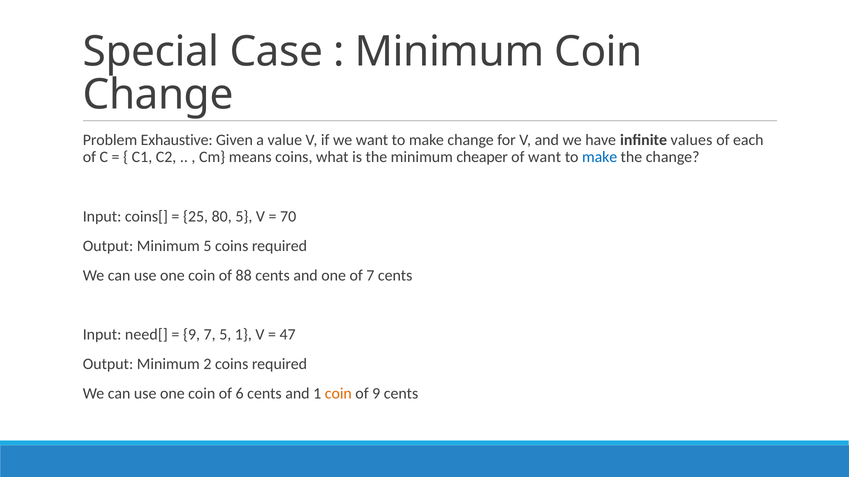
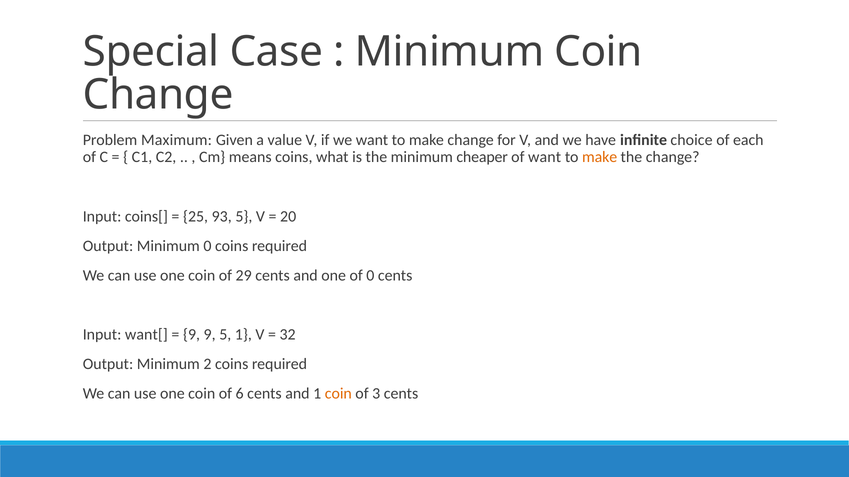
Exhaustive: Exhaustive -> Maximum (177, 140)
values: values -> choice (692, 140)
make colour: blue -> orange (600, 157)
80: 80 -> 93 (222, 217)
70: 70 -> 20 (288, 217)
Minimum 5: 5 -> 0 (207, 246)
88: 88 -> 29 (244, 276)
of 7: 7 -> 0 (370, 276)
need[: need[ -> want[ (146, 335)
9 7: 7 -> 9 (210, 335)
47: 47 -> 32 (288, 335)
of 9: 9 -> 3 (376, 394)
